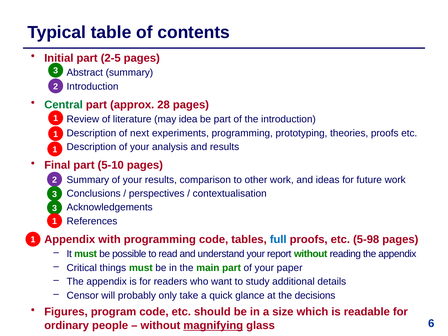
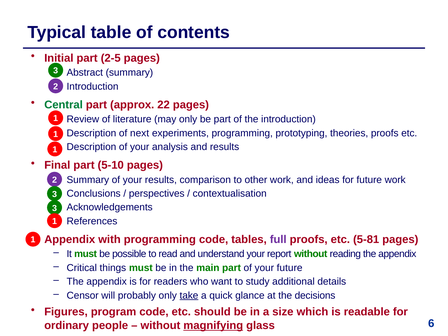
28: 28 -> 22 (164, 105)
may idea: idea -> only (188, 119)
full colour: blue -> purple (278, 240)
5-98: 5-98 -> 5-81 (366, 240)
your paper: paper -> future (290, 268)
take underline: none -> present (189, 295)
